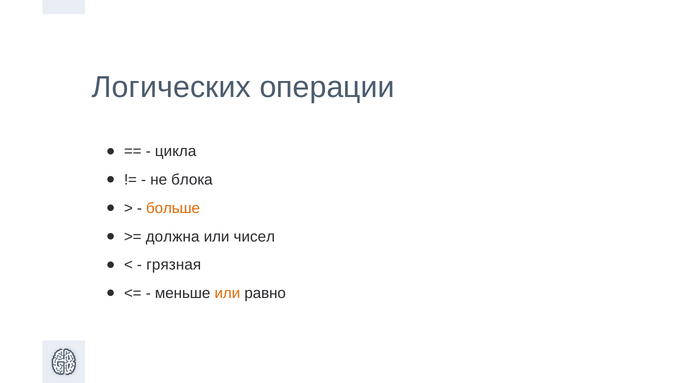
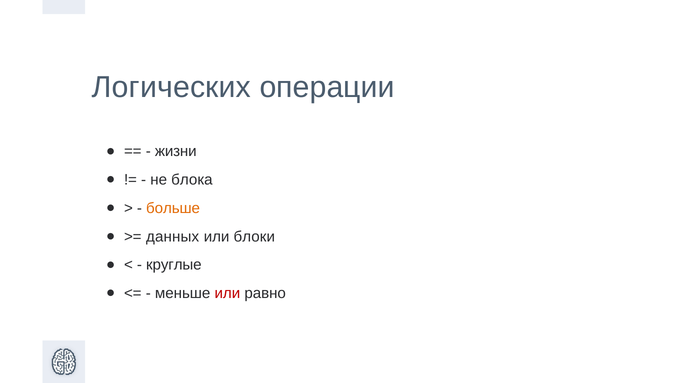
цикла: цикла -> жизни (176, 151)
должна: должна -> данных (173, 237)
чисел: чисел -> блоки (254, 237)
грязная: грязная -> круглые (174, 265)
или colour: orange -> red (227, 293)
